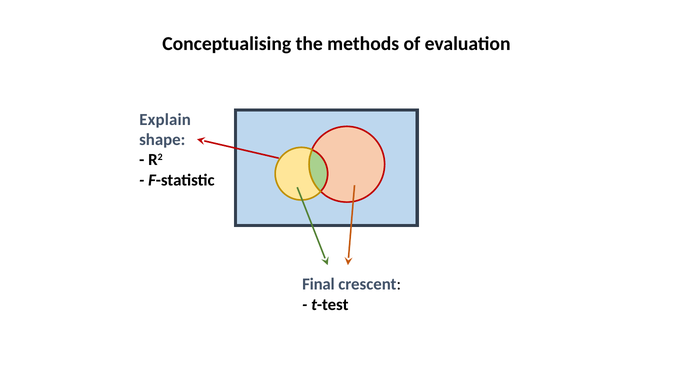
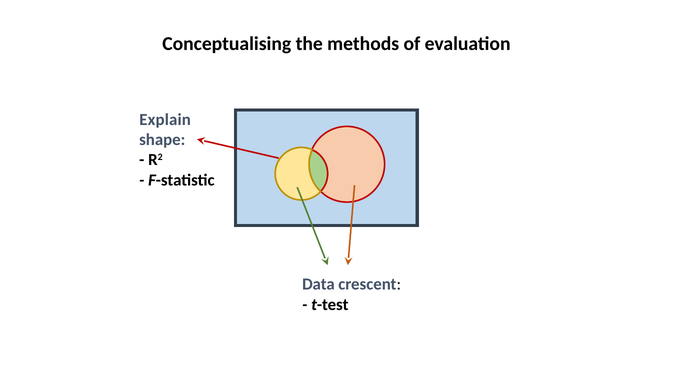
Final: Final -> Data (318, 284)
